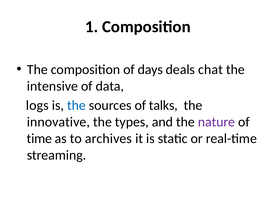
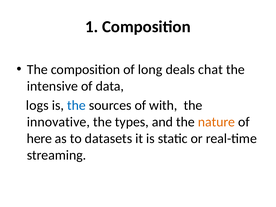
days: days -> long (150, 70)
talks: talks -> with (163, 105)
nature colour: purple -> orange (216, 122)
time: time -> here (39, 139)
archives: archives -> datasets (108, 139)
